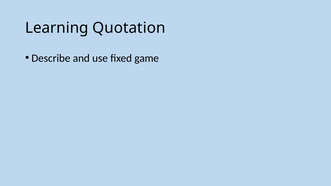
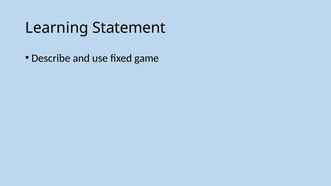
Quotation: Quotation -> Statement (129, 28)
